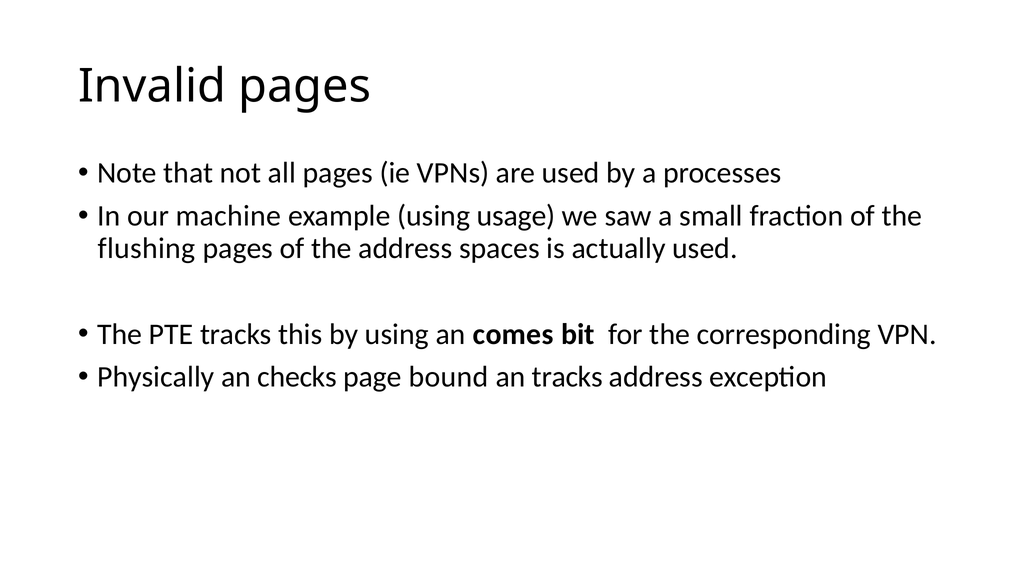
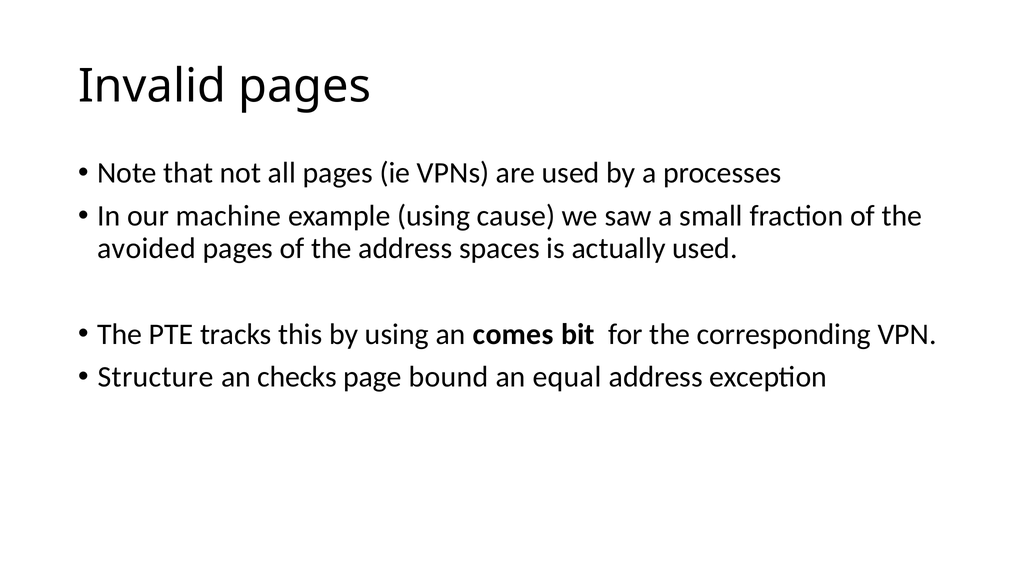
usage: usage -> cause (516, 216)
flushing: flushing -> avoided (147, 248)
Physically: Physically -> Structure (156, 377)
an tracks: tracks -> equal (567, 377)
